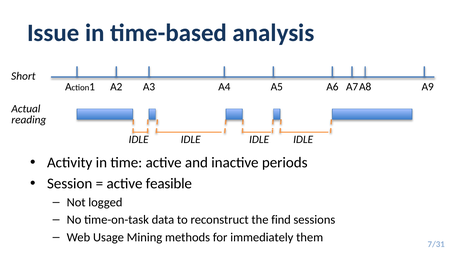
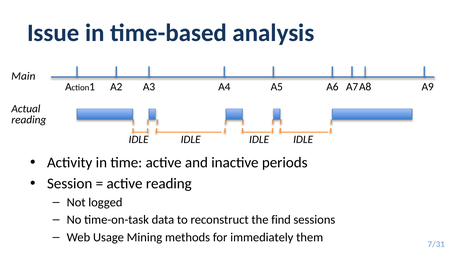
Short: Short -> Main (23, 76)
active feasible: feasible -> reading (169, 184)
